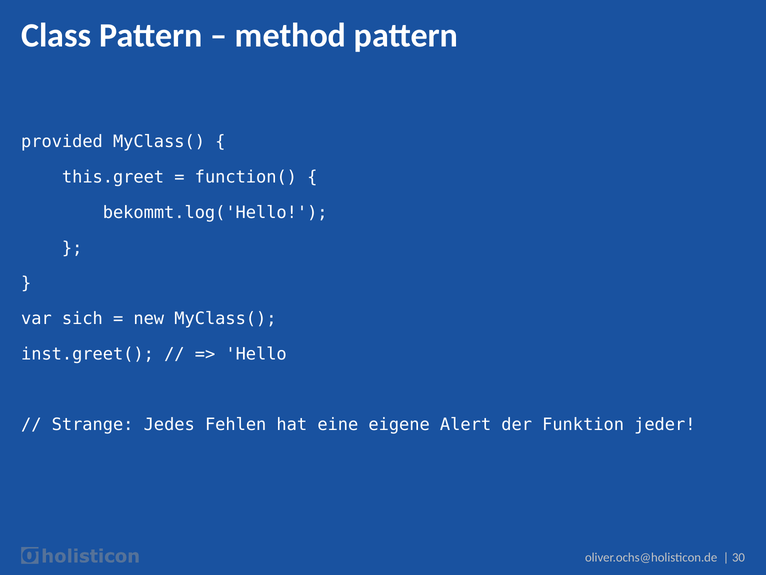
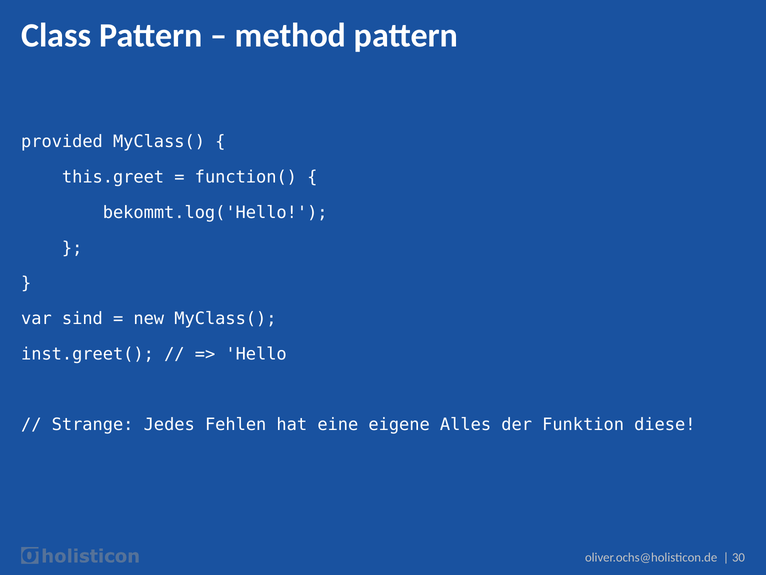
sich: sich -> sind (82, 318)
Alert: Alert -> Alles (466, 424)
jeder: jeder -> diese (665, 424)
